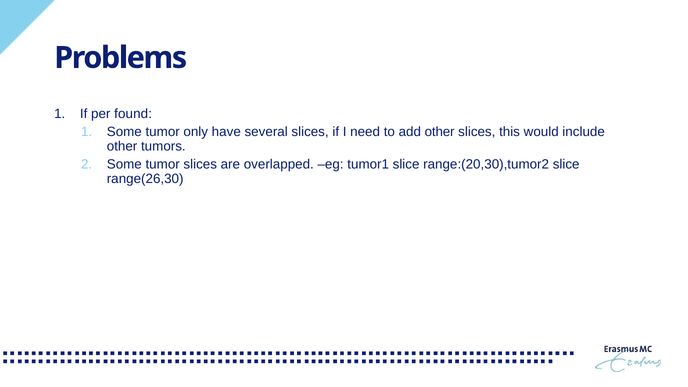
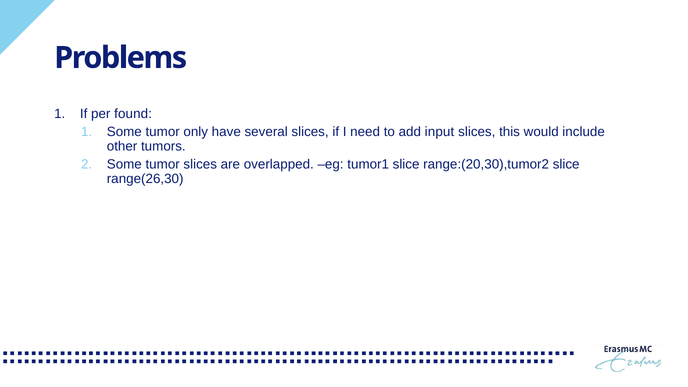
add other: other -> input (439, 132)
